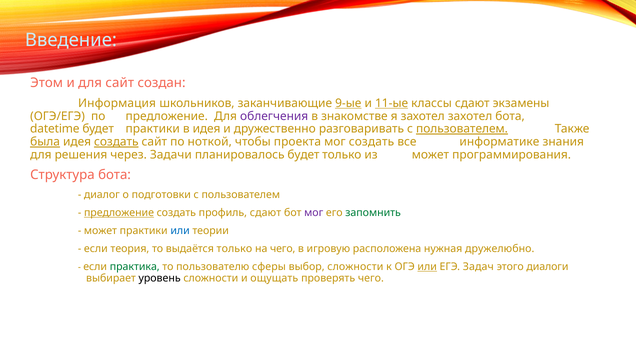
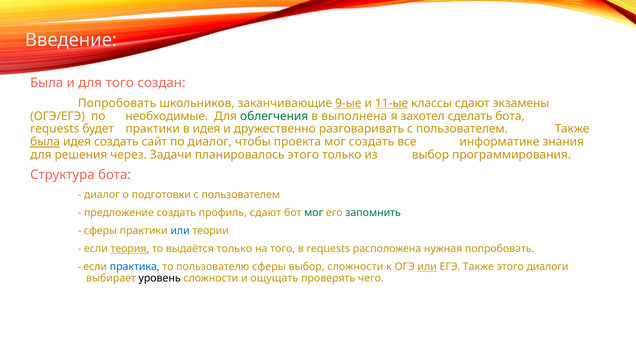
Этом: Этом -> Была (47, 83)
для сайт: сайт -> того (120, 83)
Информация: Информация -> Попробовать (117, 103)
по предложение: предложение -> необходимые (167, 116)
облегчения colour: purple -> green (274, 116)
знакомстве: знакомстве -> выполнена (354, 116)
захотел захотел: захотел -> сделать (470, 116)
datetime: datetime -> requests (55, 129)
пользователем underline: present -> none (462, 129)
создать underline: present -> none (116, 142)
по ноткой: ноткой -> диалог (210, 142)
планировалось будет: будет -> этого (303, 155)
из может: может -> выбор (430, 155)
предложение underline: present -> none (119, 212)
мог colour: purple -> green (314, 212)
может: может -> сферы (101, 230)
теория underline: none -> present (130, 249)
на чего: чего -> того (283, 249)
в игровую: игровую -> requests (328, 249)
нужная дружелюбно: дружелюбно -> попробовать (500, 249)
практика colour: green -> blue (135, 267)
ЕГЭ Задач: Задач -> Также (478, 267)
